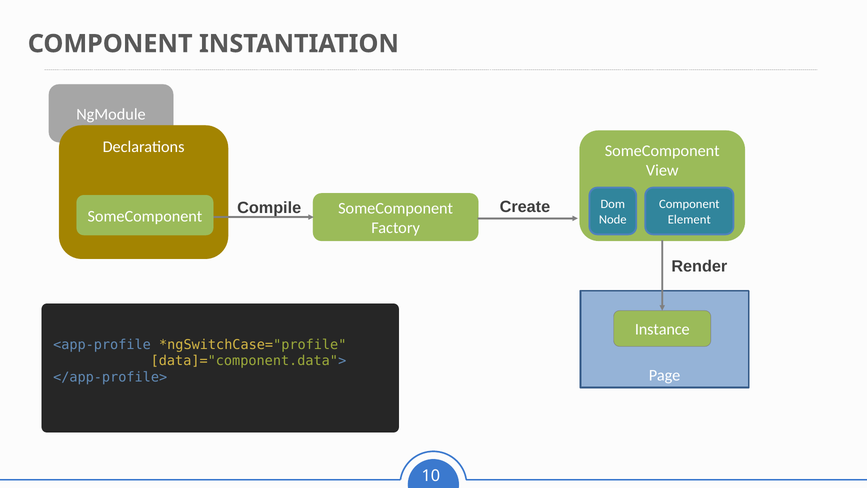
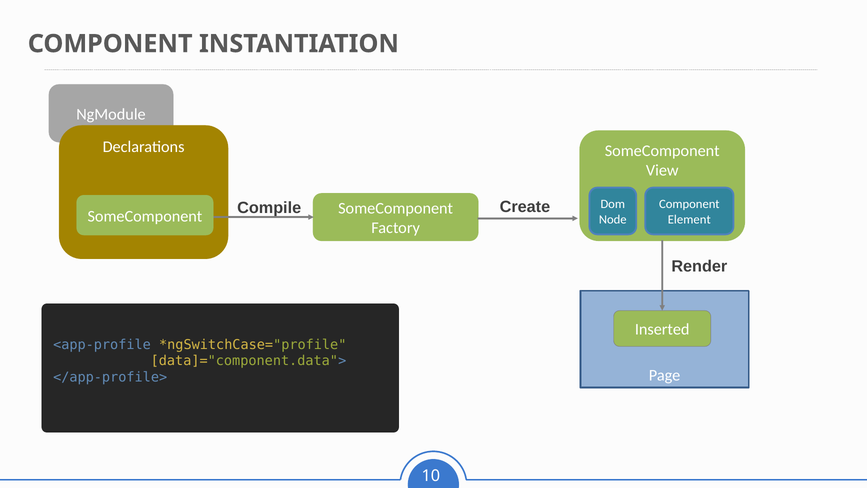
Instance: Instance -> Inserted (662, 329)
